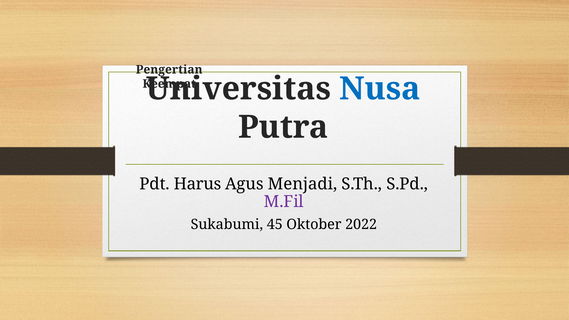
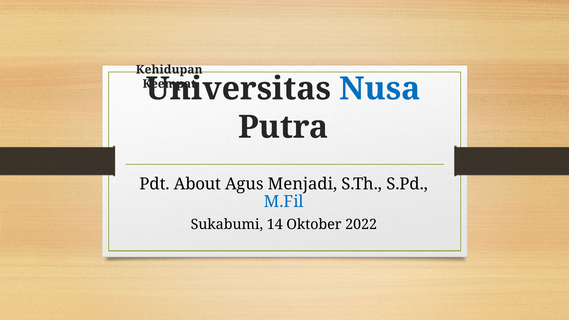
Pengertian: Pengertian -> Kehidupan (169, 70)
Harus: Harus -> About (198, 184)
M.Fil colour: purple -> blue (284, 202)
45: 45 -> 14 (275, 224)
